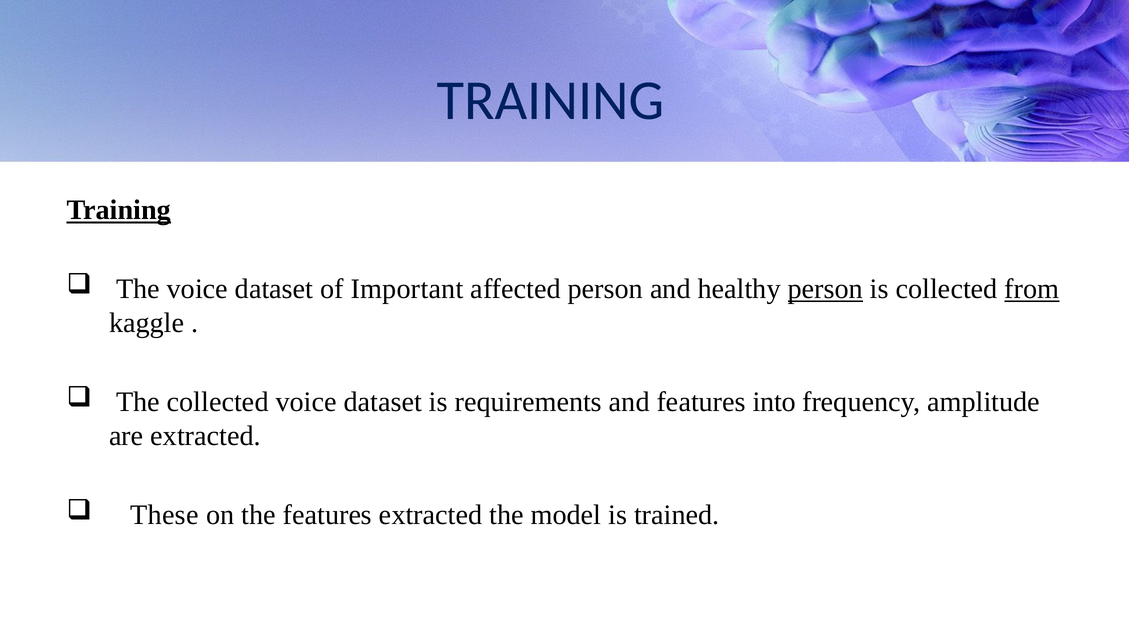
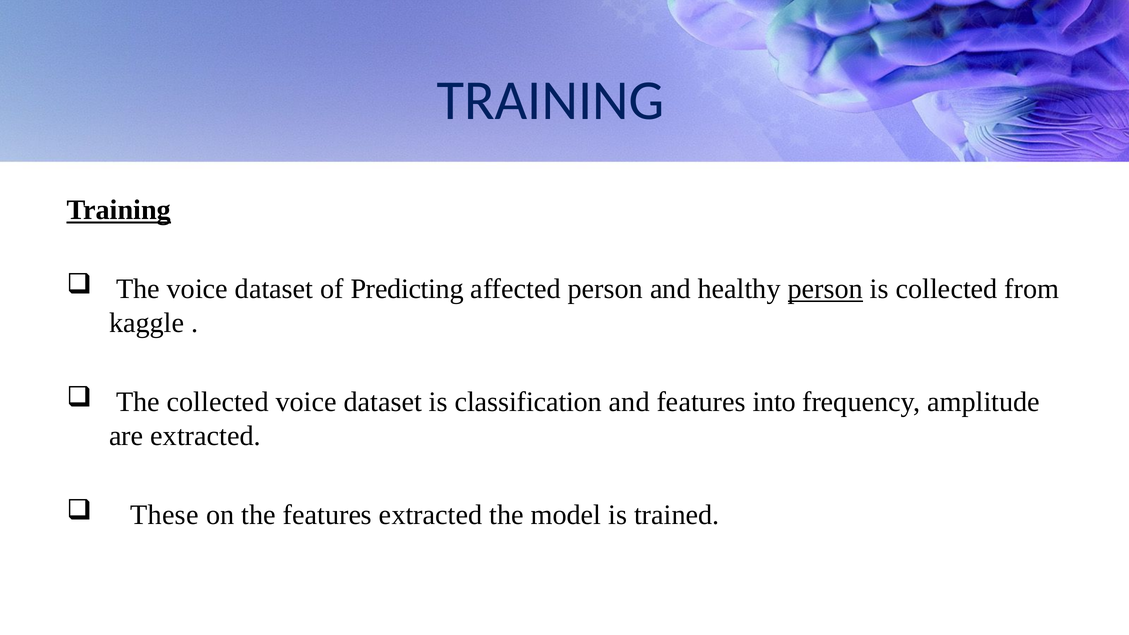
Important: Important -> Predicting (407, 289)
from underline: present -> none (1032, 289)
requirements: requirements -> classification (528, 402)
